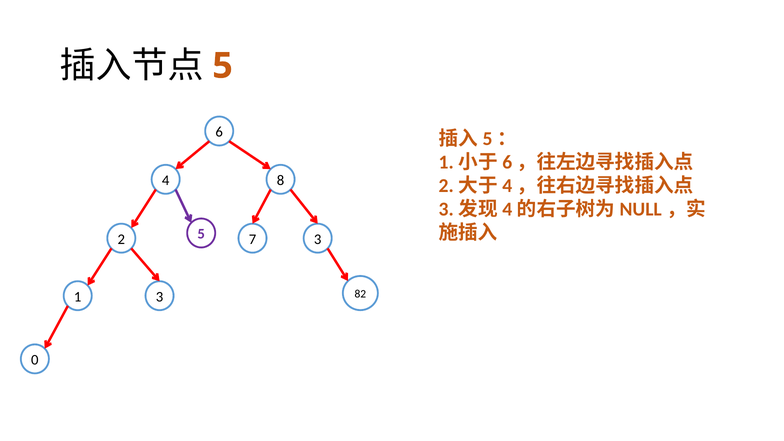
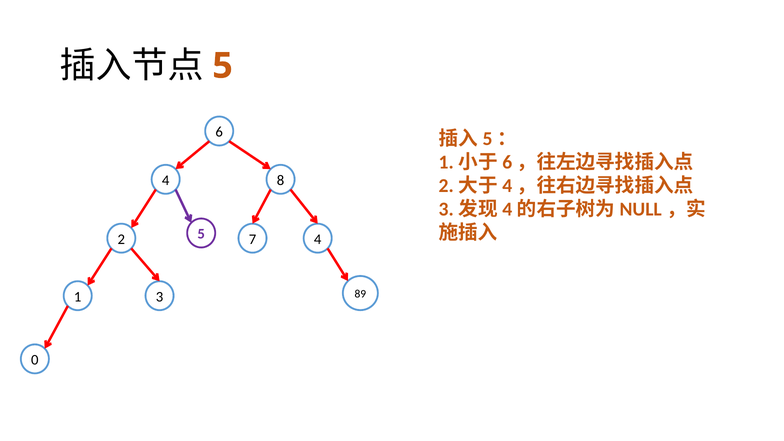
7 3: 3 -> 4 (318, 239)
82: 82 -> 89 (360, 294)
